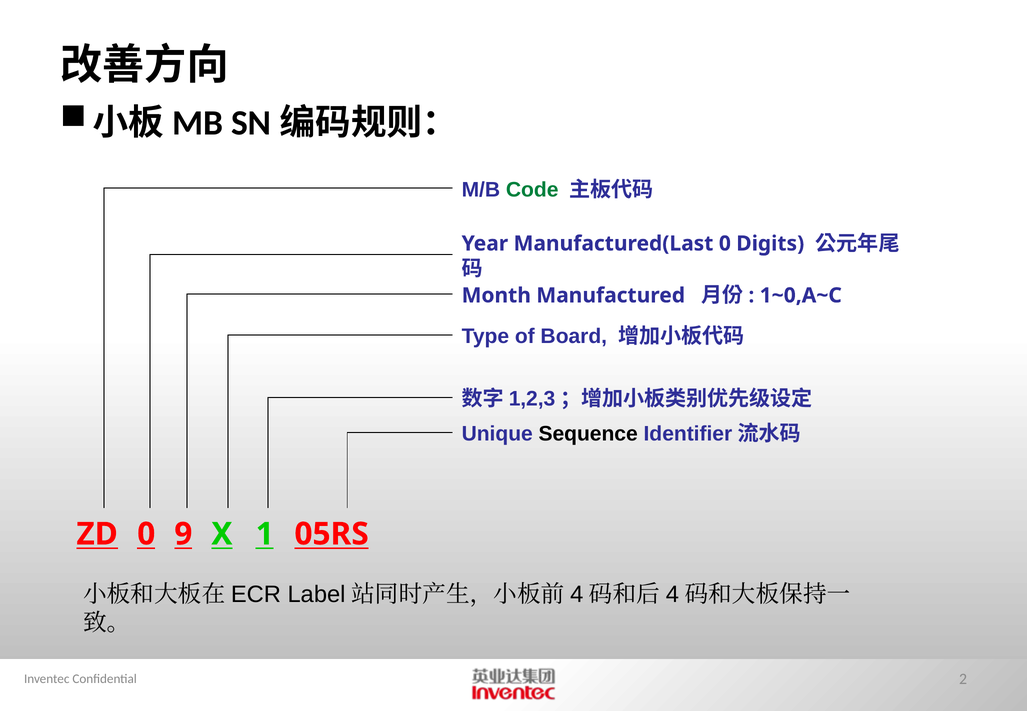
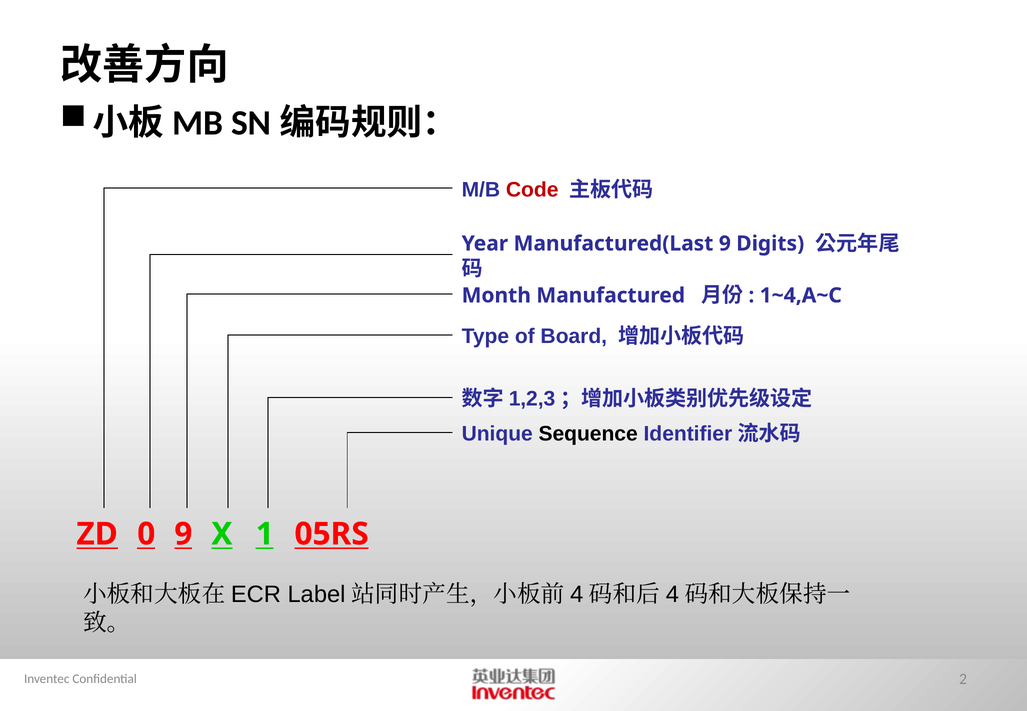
Code colour: green -> red (532, 190)
Manufactured(Last 0: 0 -> 9 (725, 244)
1~0,A~C: 1~0,A~C -> 1~4,A~C (801, 295)
